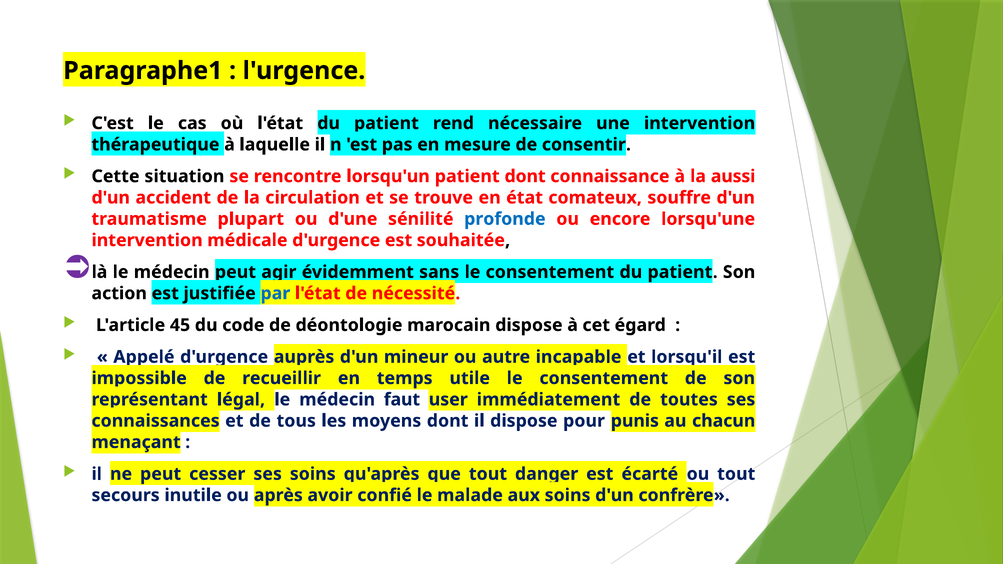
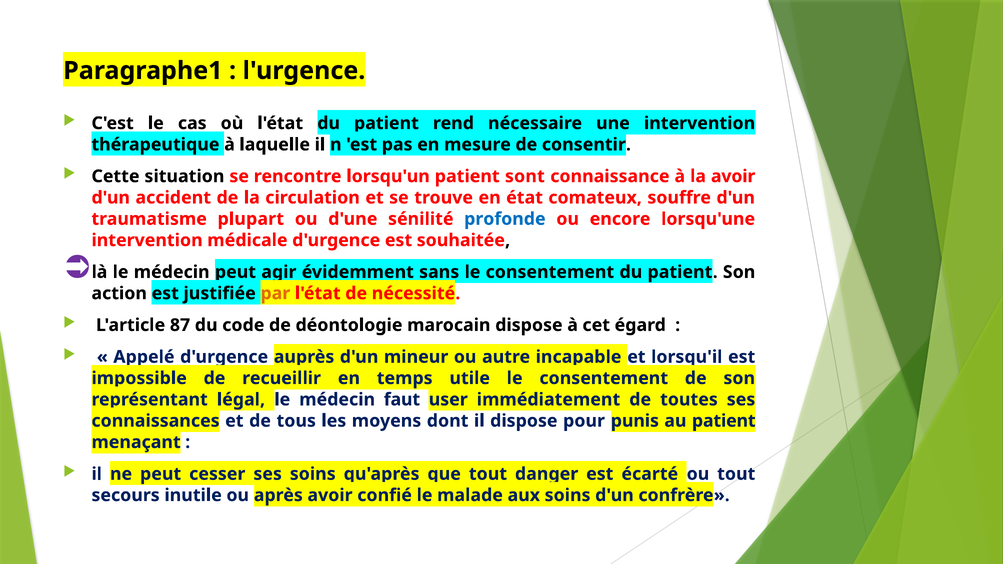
patient dont: dont -> sont (525, 176)
la aussi: aussi -> avoir (733, 176)
par colour: blue -> orange (275, 293)
45: 45 -> 87 (180, 325)
au chacun: chacun -> patient (724, 421)
